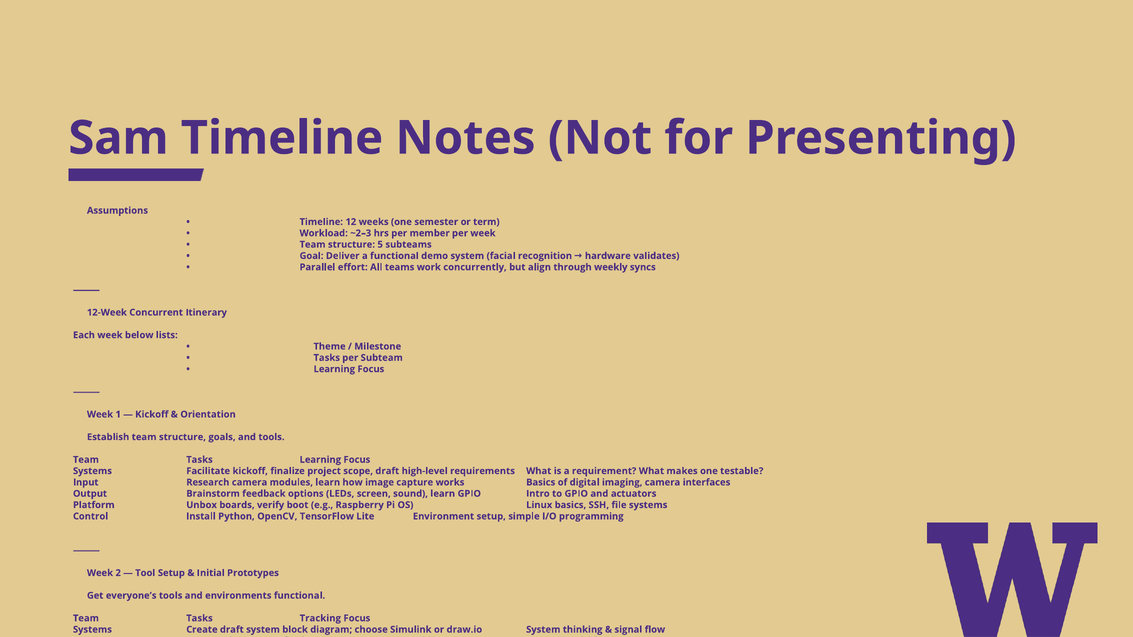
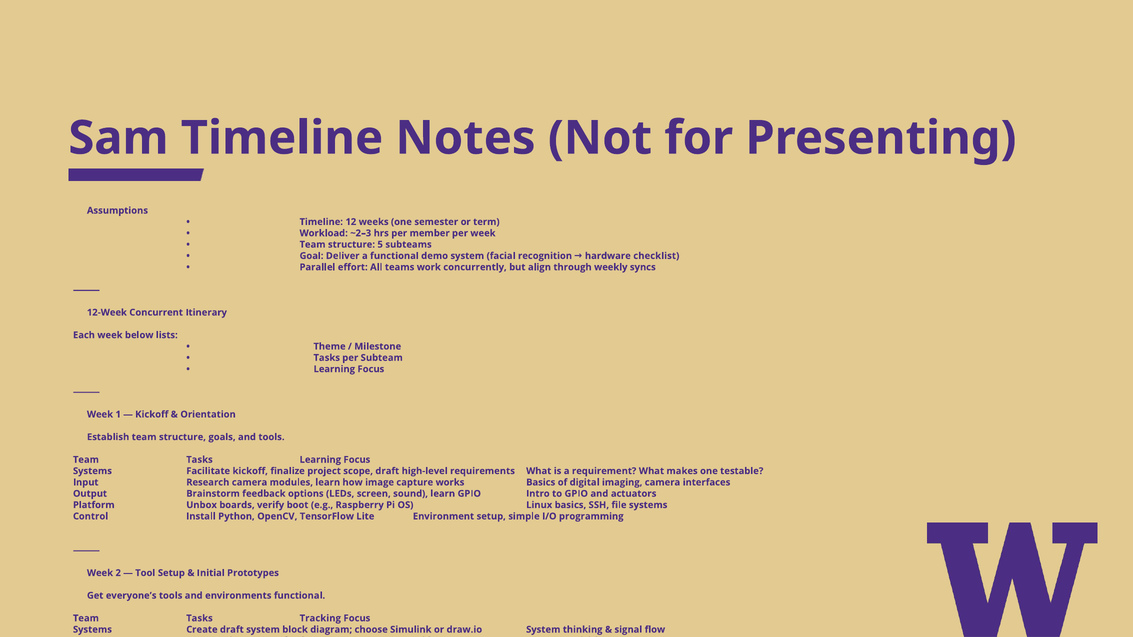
hardware validates: validates -> checklist (656, 256)
